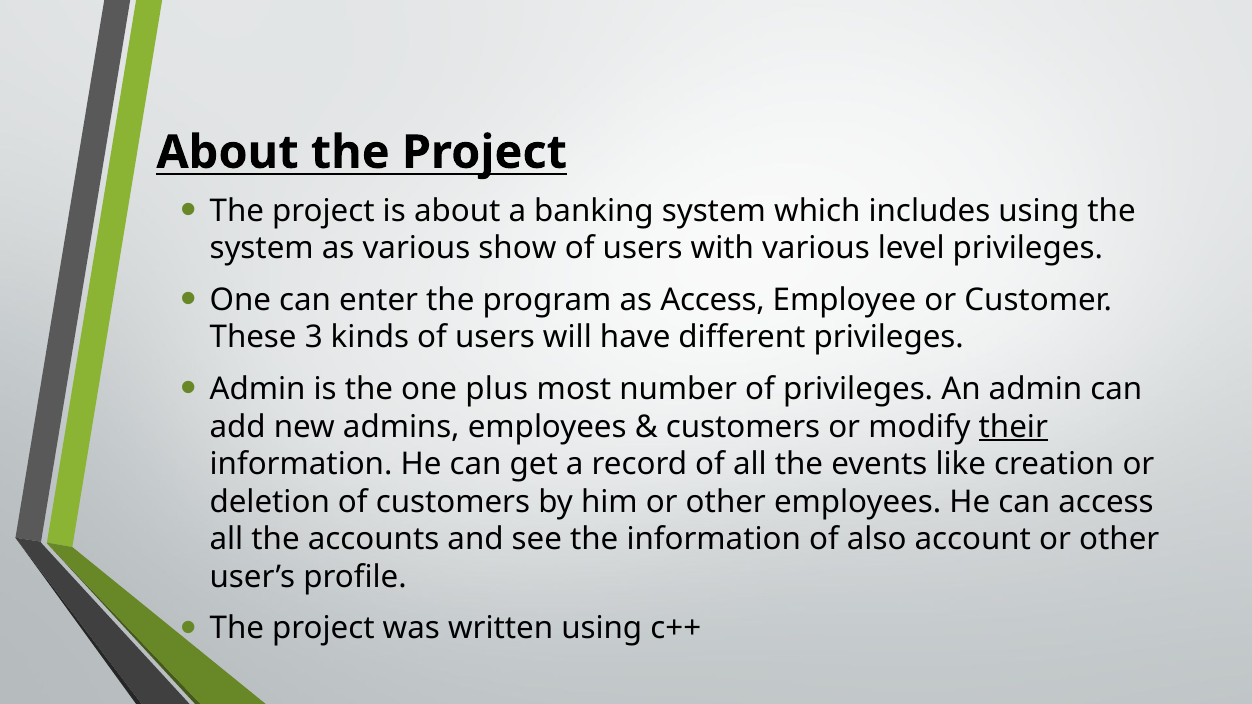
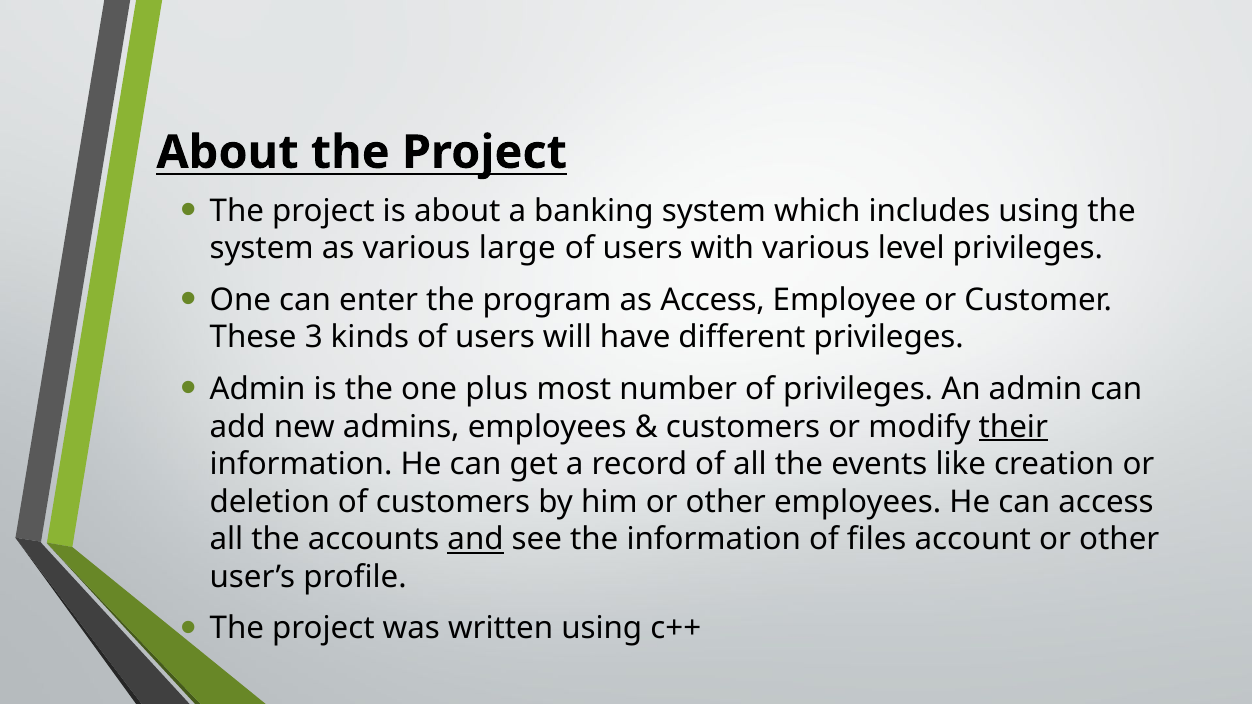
show: show -> large (517, 248)
and underline: none -> present (476, 540)
also: also -> files (877, 540)
